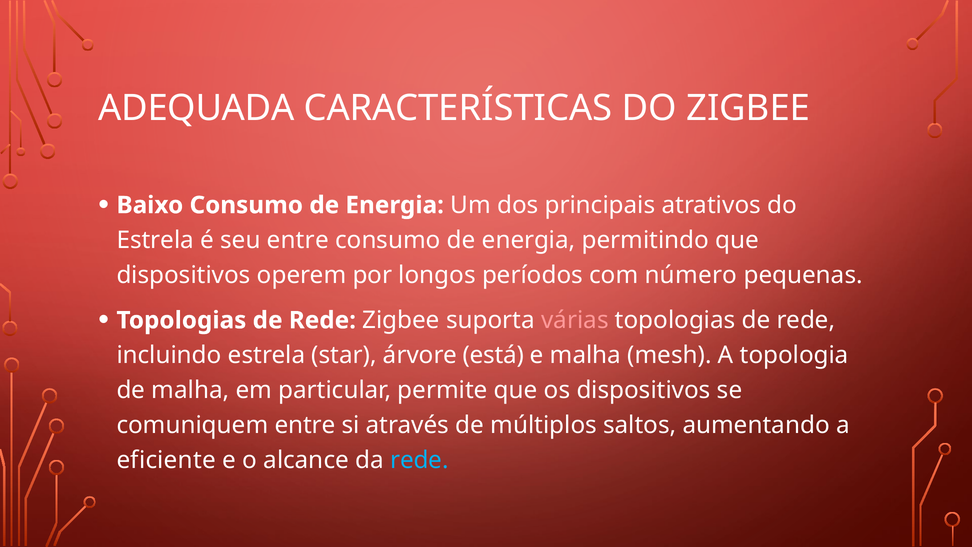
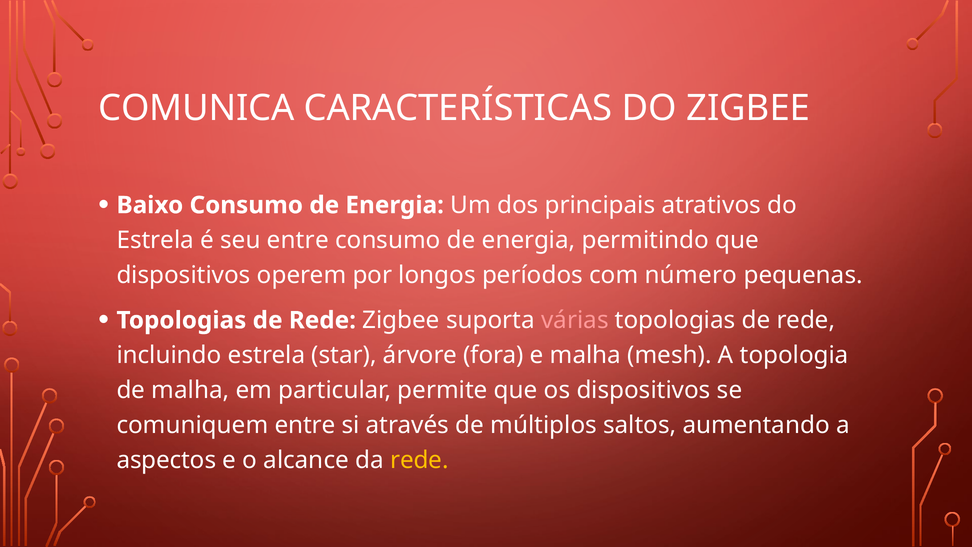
ADEQUADA: ADEQUADA -> COMUNICA (196, 108)
está: está -> fora (493, 355)
eficiente: eficiente -> aspectos (166, 460)
rede colour: light blue -> yellow (419, 460)
